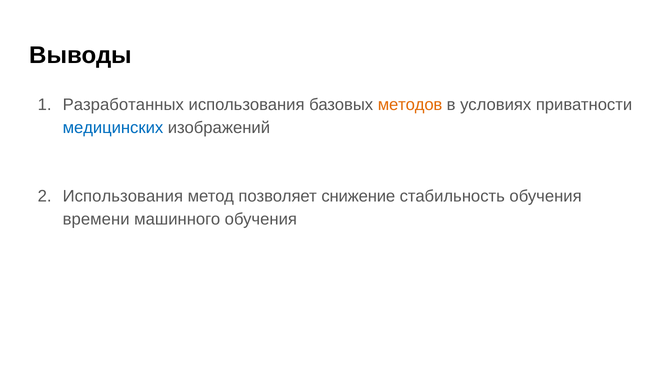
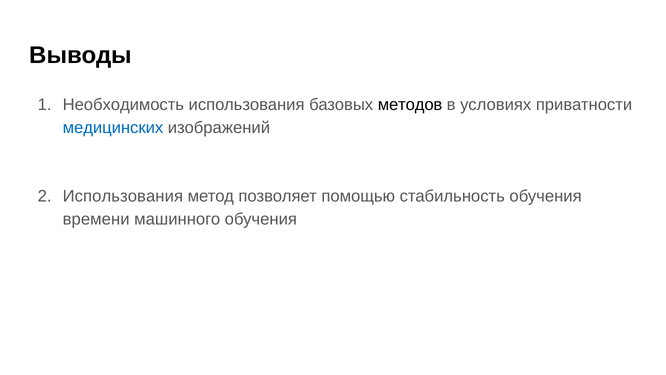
Разработанных: Разработанных -> Необходимость (123, 105)
методов colour: orange -> black (410, 105)
снижение: снижение -> помощью (358, 196)
